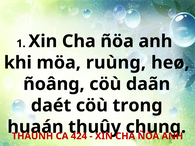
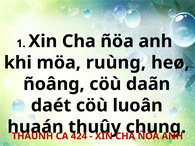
trong: trong -> luoân (138, 106)
